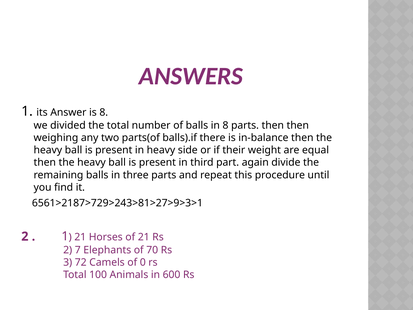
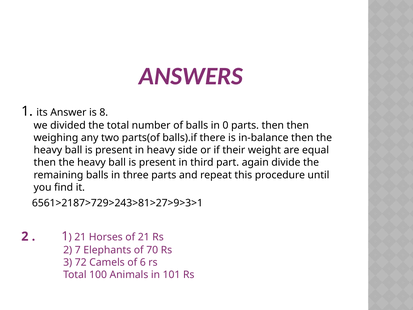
in 8: 8 -> 0 (225, 125)
0: 0 -> 6 (143, 262)
600: 600 -> 101 (172, 275)
